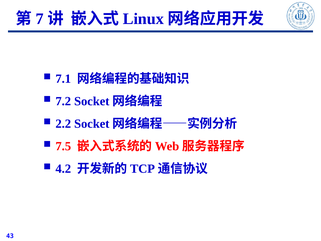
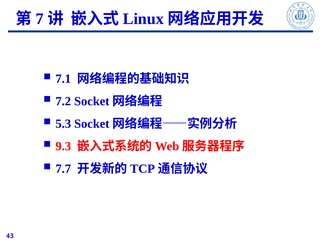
2.2: 2.2 -> 5.3 (63, 124)
7.5: 7.5 -> 9.3 (63, 146)
4.2: 4.2 -> 7.7 (63, 169)
